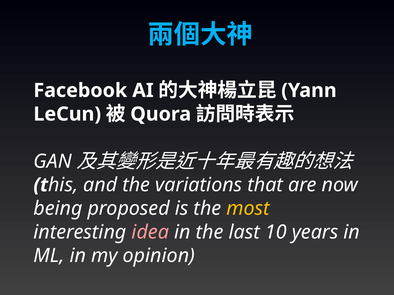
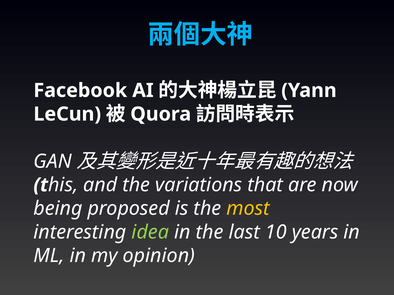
idea colour: pink -> light green (150, 232)
